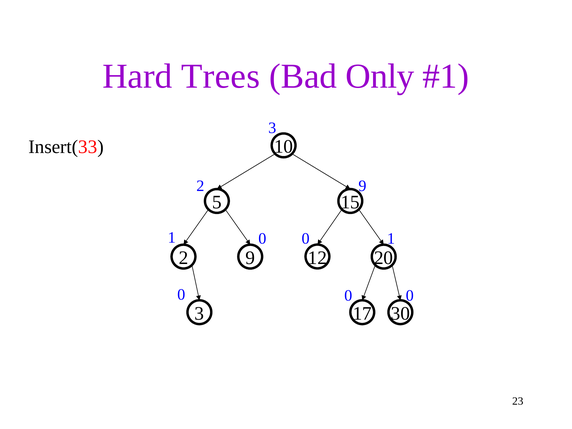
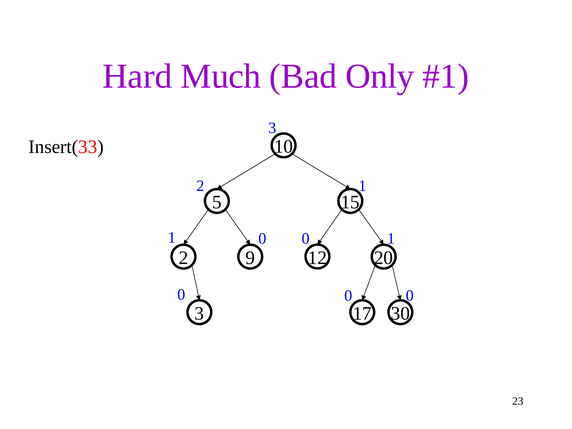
Trees: Trees -> Much (221, 76)
2 9: 9 -> 1 (362, 186)
